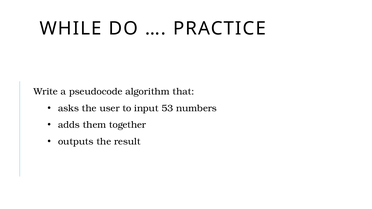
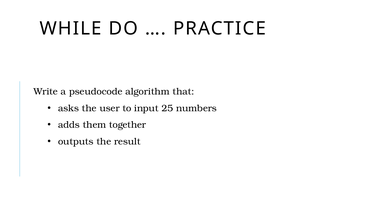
53: 53 -> 25 (167, 108)
